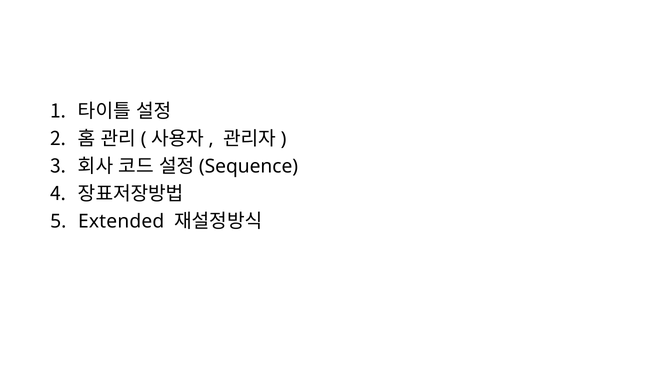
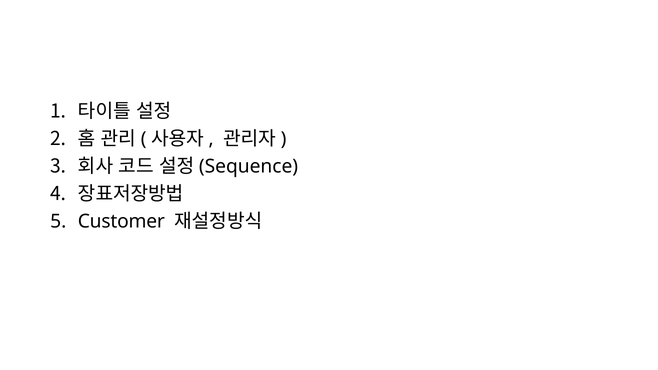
Extended: Extended -> Customer (121, 222)
